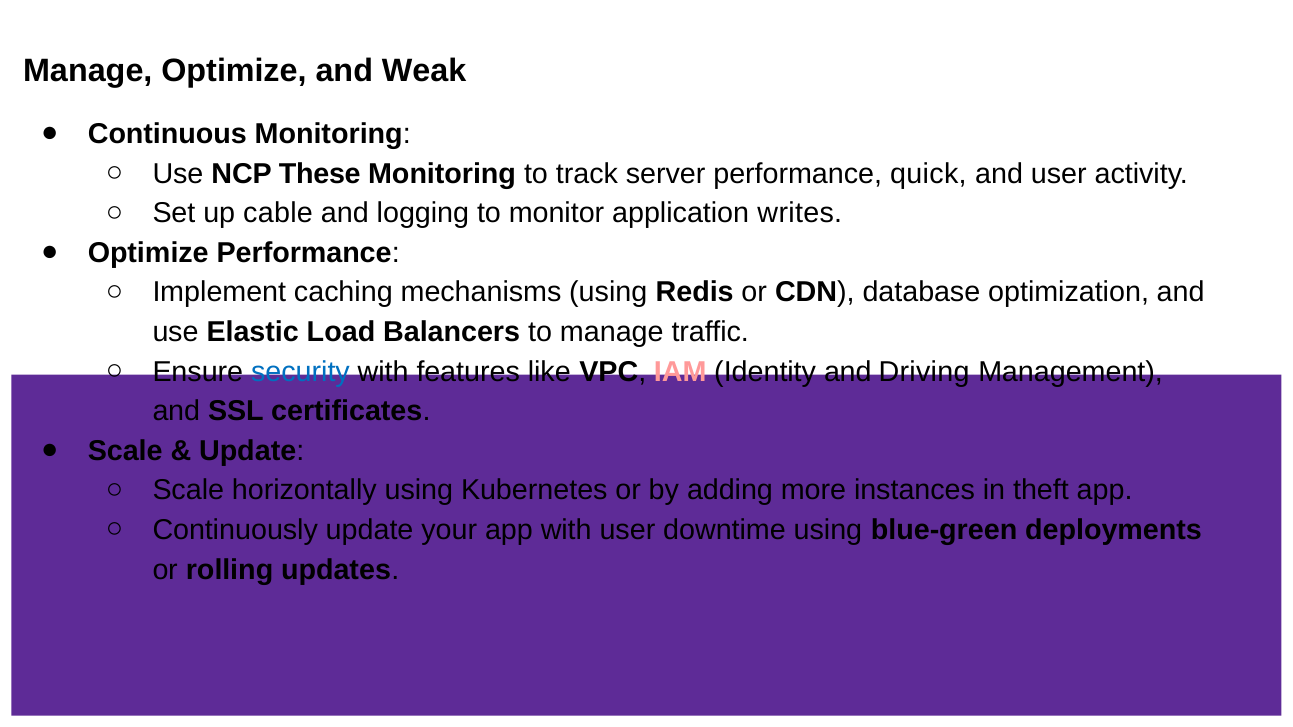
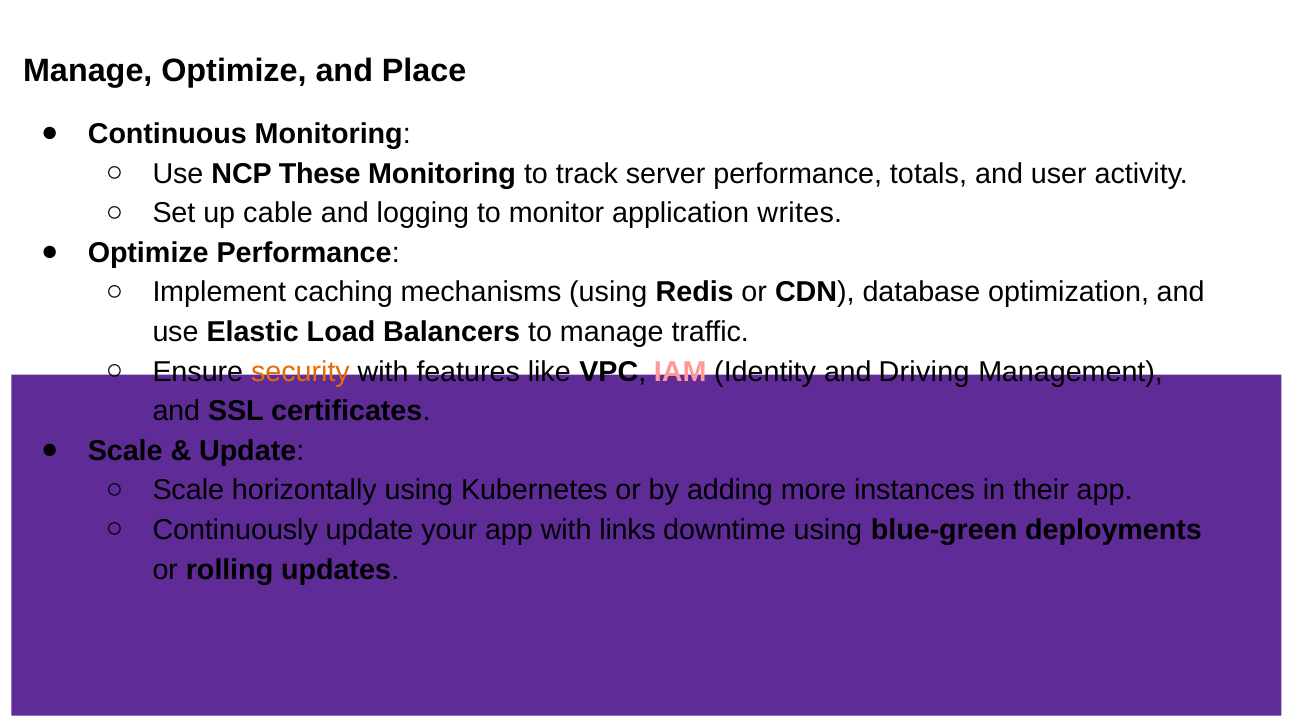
Weak: Weak -> Place (424, 71)
quick: quick -> totals (928, 174)
security colour: blue -> orange (300, 372)
theft: theft -> their (1041, 491)
with user: user -> links (628, 530)
